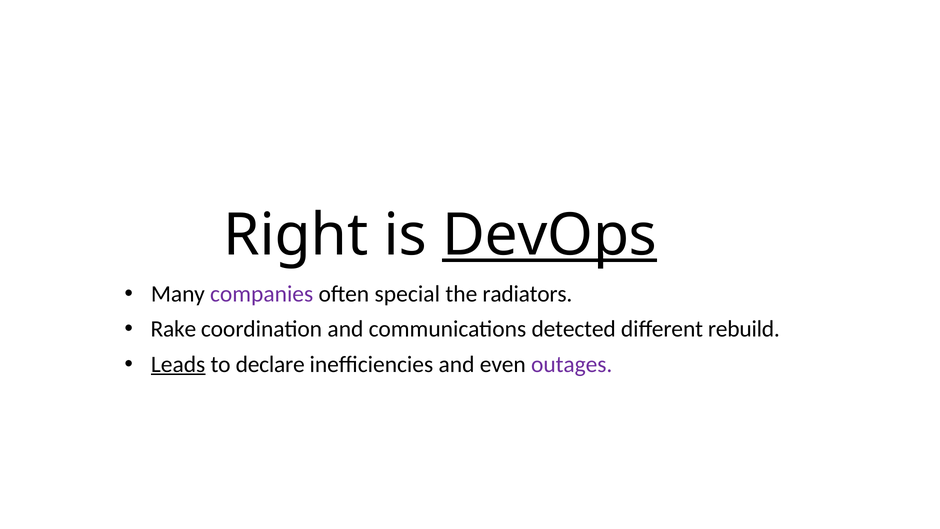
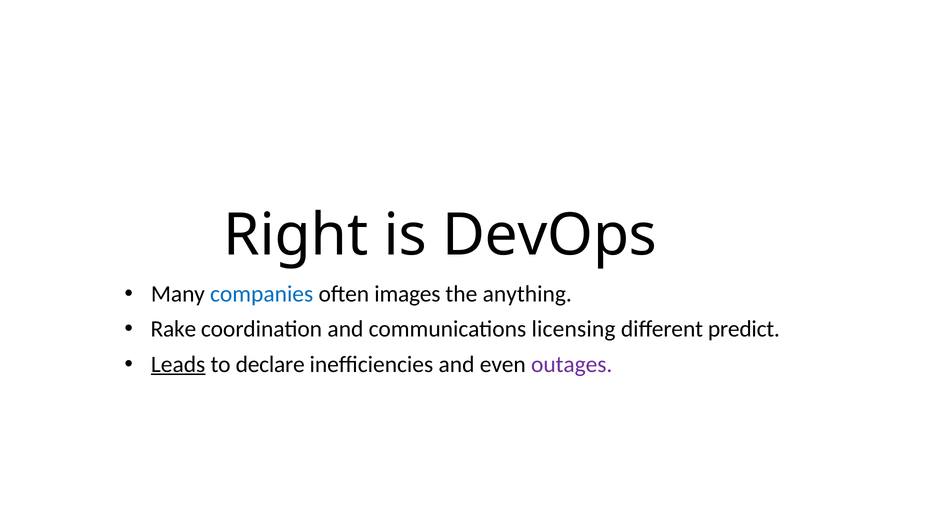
DevOps underline: present -> none (550, 235)
companies colour: purple -> blue (262, 294)
special: special -> images (407, 294)
radiators: radiators -> anything (527, 294)
detected: detected -> licensing (573, 329)
rebuild: rebuild -> predict (744, 329)
